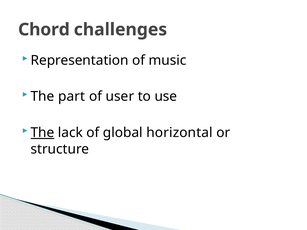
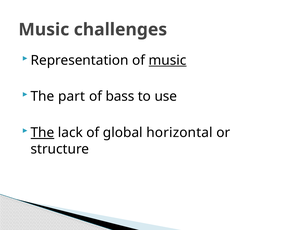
Chord: Chord -> Music (44, 30)
music underline: none -> present (168, 60)
user: user -> bass (120, 97)
